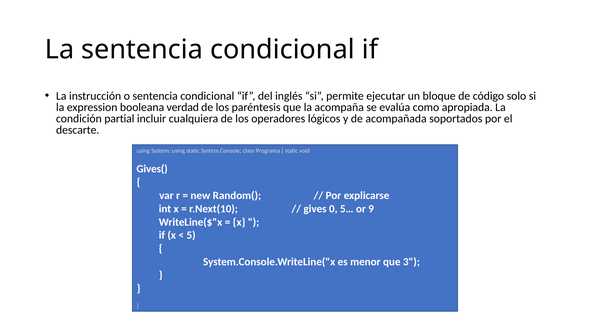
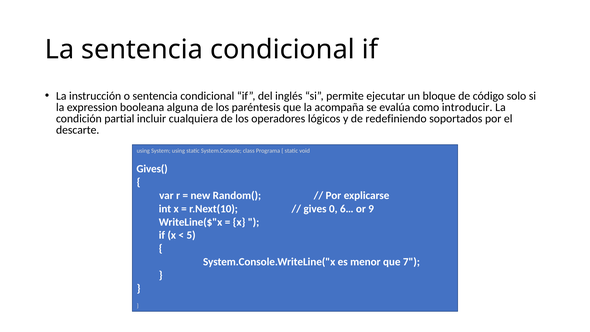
verdad: verdad -> alguna (183, 107)
apropiada: apropiada -> introducir (467, 107)
acompañada: acompañada -> redefiniendo (396, 118)
5…: 5… -> 6… (347, 209)
3: 3 -> 7 (411, 262)
